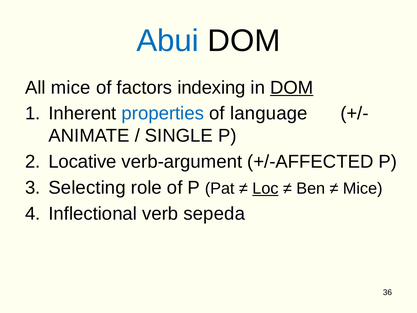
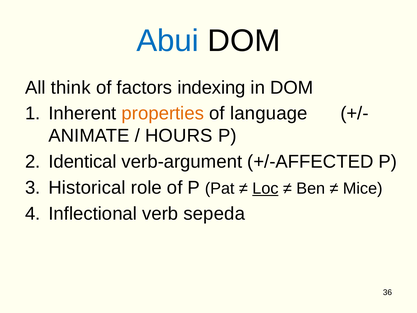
All mice: mice -> think (71, 87)
DOM underline: present -> none (292, 87)
properties colour: blue -> orange (163, 113)
SINGLE: SINGLE -> HOURS (179, 136)
Locative: Locative -> Identical (83, 162)
Selecting: Selecting -> Historical (87, 188)
